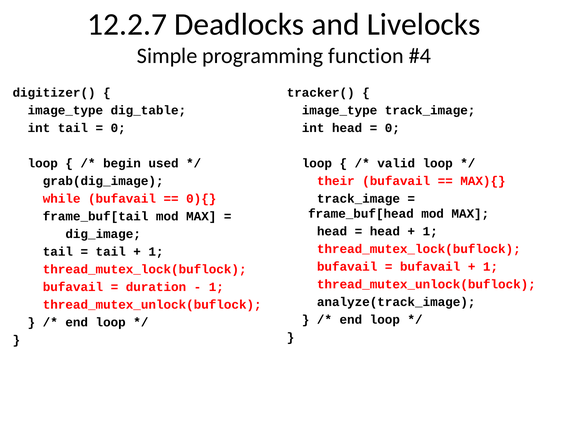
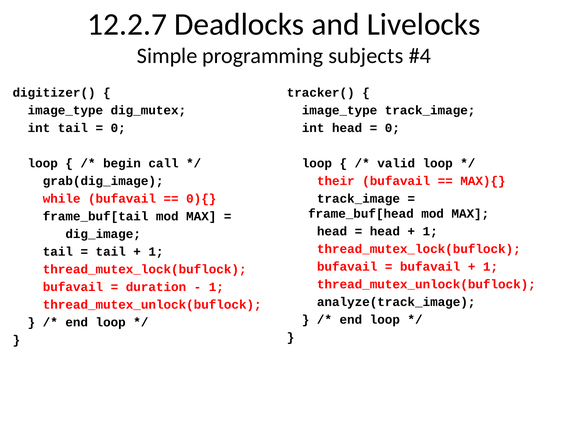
function: function -> subjects (366, 56)
dig_table: dig_table -> dig_mutex (148, 110)
used: used -> call (164, 163)
